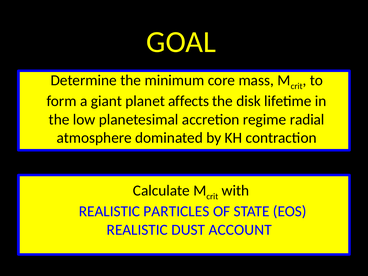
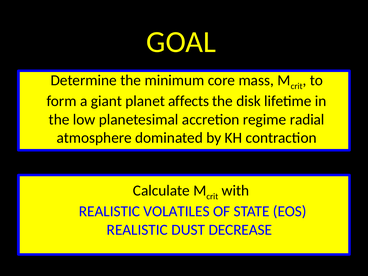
PARTICLES: PARTICLES -> VOLATILES (177, 211)
ACCOUNT: ACCOUNT -> DECREASE (240, 230)
